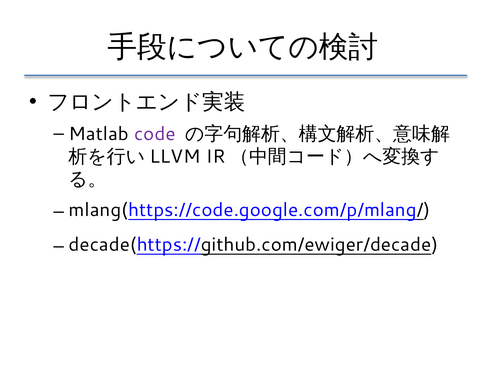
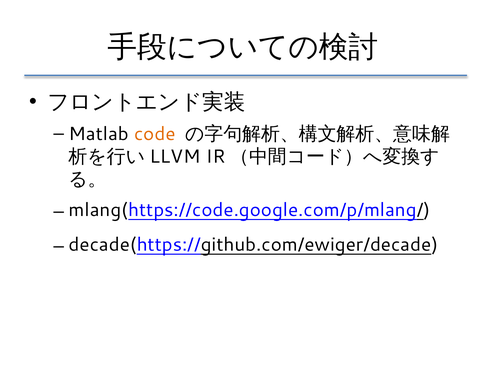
code colour: purple -> orange (155, 134)
